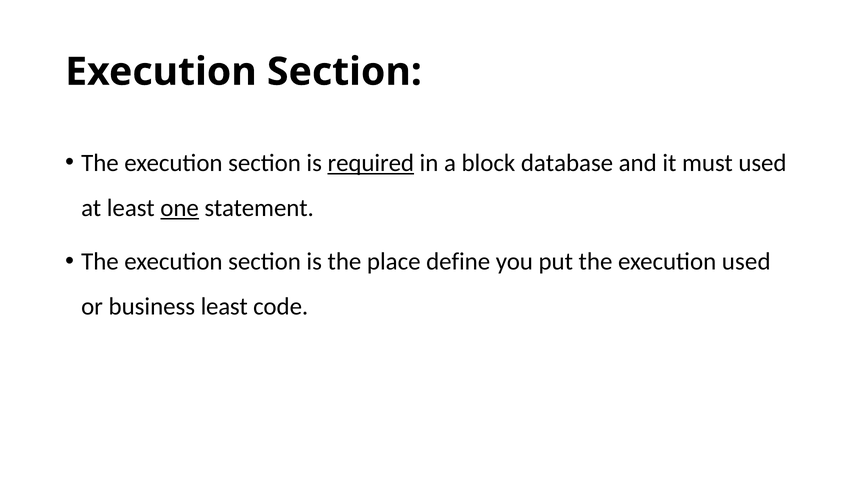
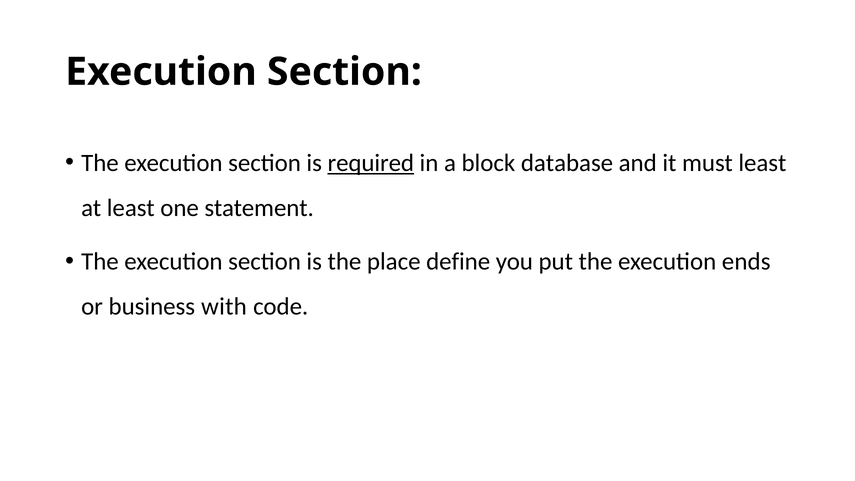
must used: used -> least (762, 163)
one underline: present -> none (180, 208)
execution used: used -> ends (746, 262)
business least: least -> with (224, 307)
